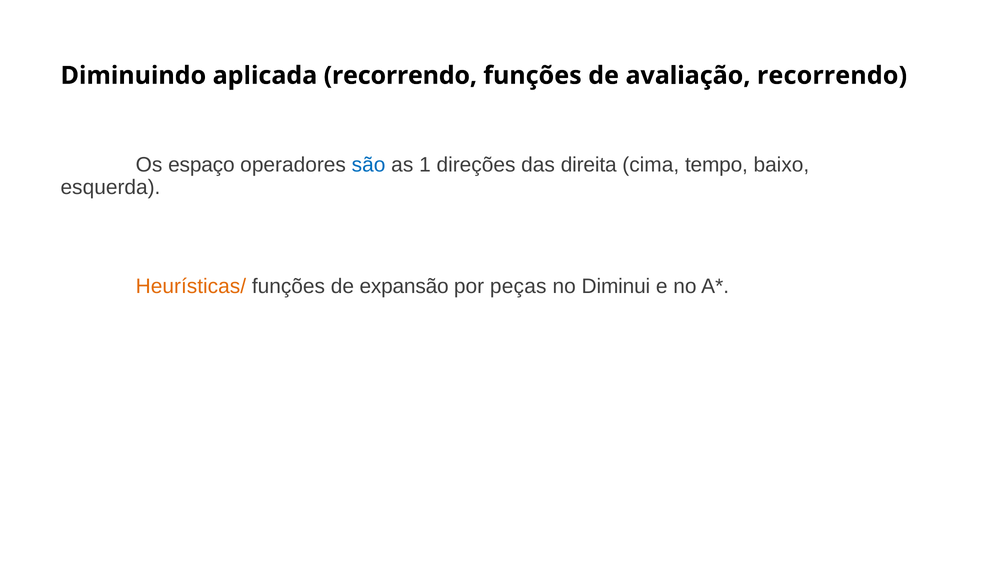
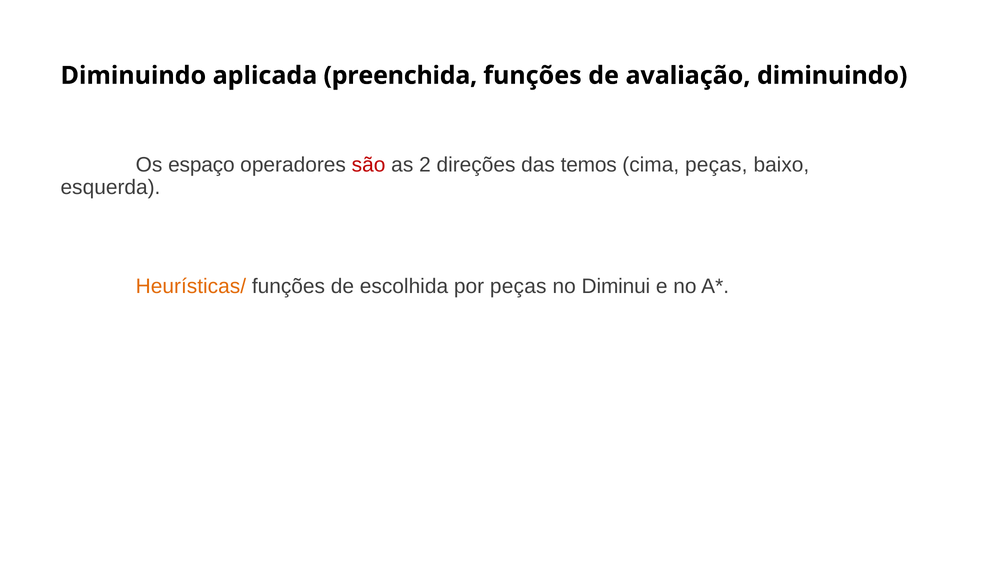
aplicada recorrendo: recorrendo -> preenchida (400, 76)
avaliação recorrendo: recorrendo -> diminuindo (832, 76)
são colour: blue -> red (369, 165)
1: 1 -> 2 (425, 165)
direita: direita -> temos (589, 165)
cima tempo: tempo -> peças (716, 165)
expansão: expansão -> escolhida (404, 286)
